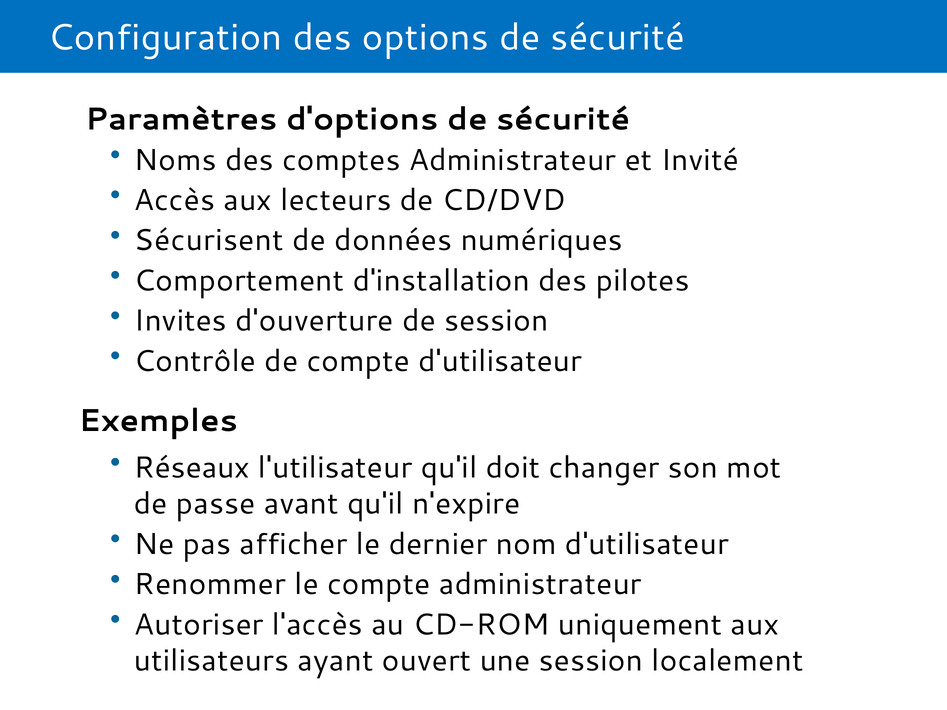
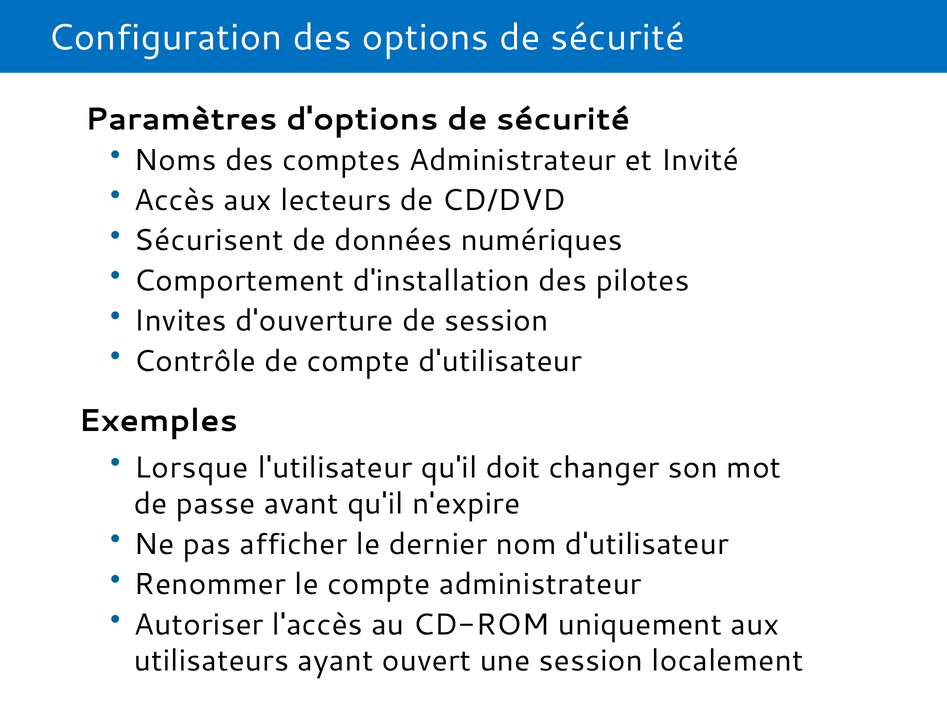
Réseaux: Réseaux -> Lorsque (192, 468)
